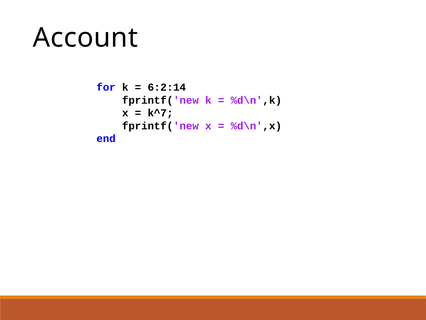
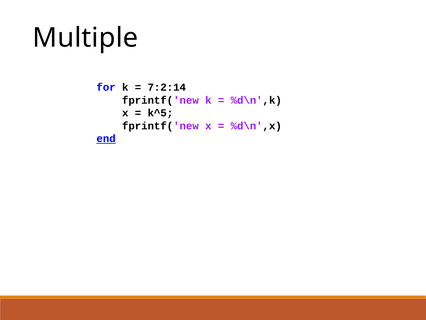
Account: Account -> Multiple (85, 38)
6:2:14: 6:2:14 -> 7:2:14 (167, 87)
k^7: k^7 -> k^5 (160, 113)
end underline: none -> present (106, 138)
